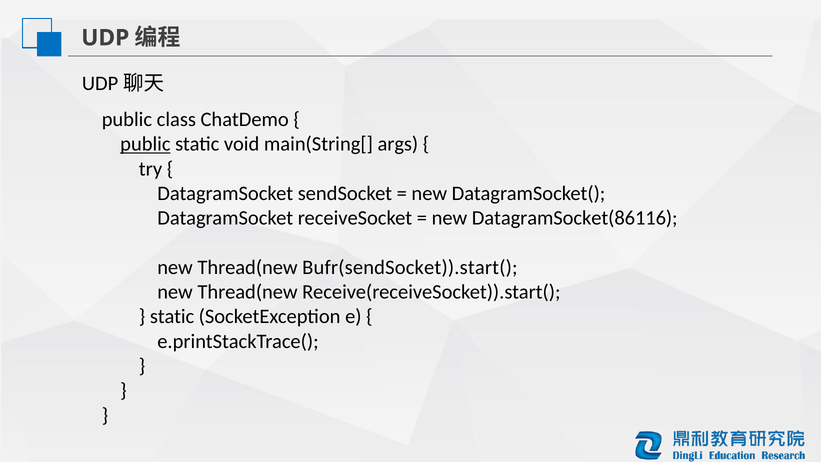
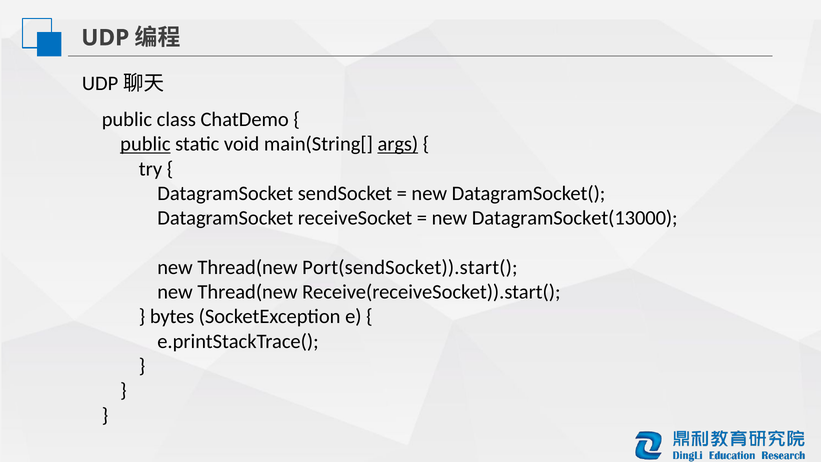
args underline: none -> present (398, 144)
DatagramSocket(86116: DatagramSocket(86116 -> DatagramSocket(13000 (575, 218)
Bufr(sendSocket)).start(: Bufr(sendSocket)).start( -> Port(sendSocket)).start( (410, 267)
static: static -> bytes (172, 317)
